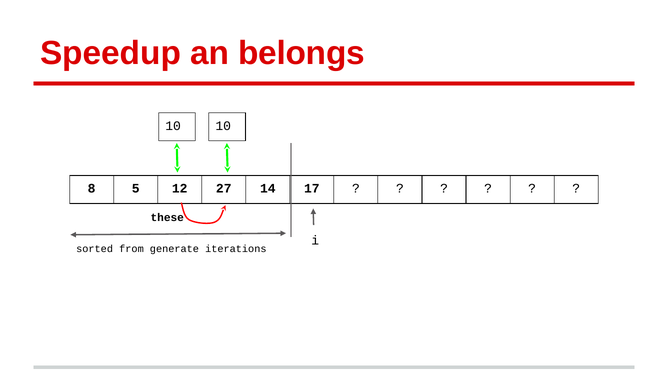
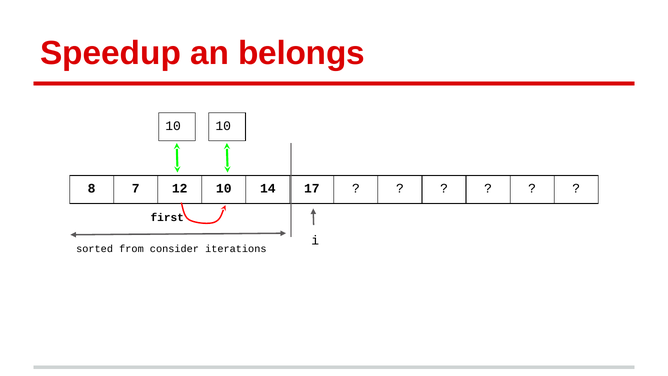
5: 5 -> 7 (136, 189)
12 27: 27 -> 10 (224, 189)
these: these -> first (167, 217)
generate: generate -> consider (174, 249)
